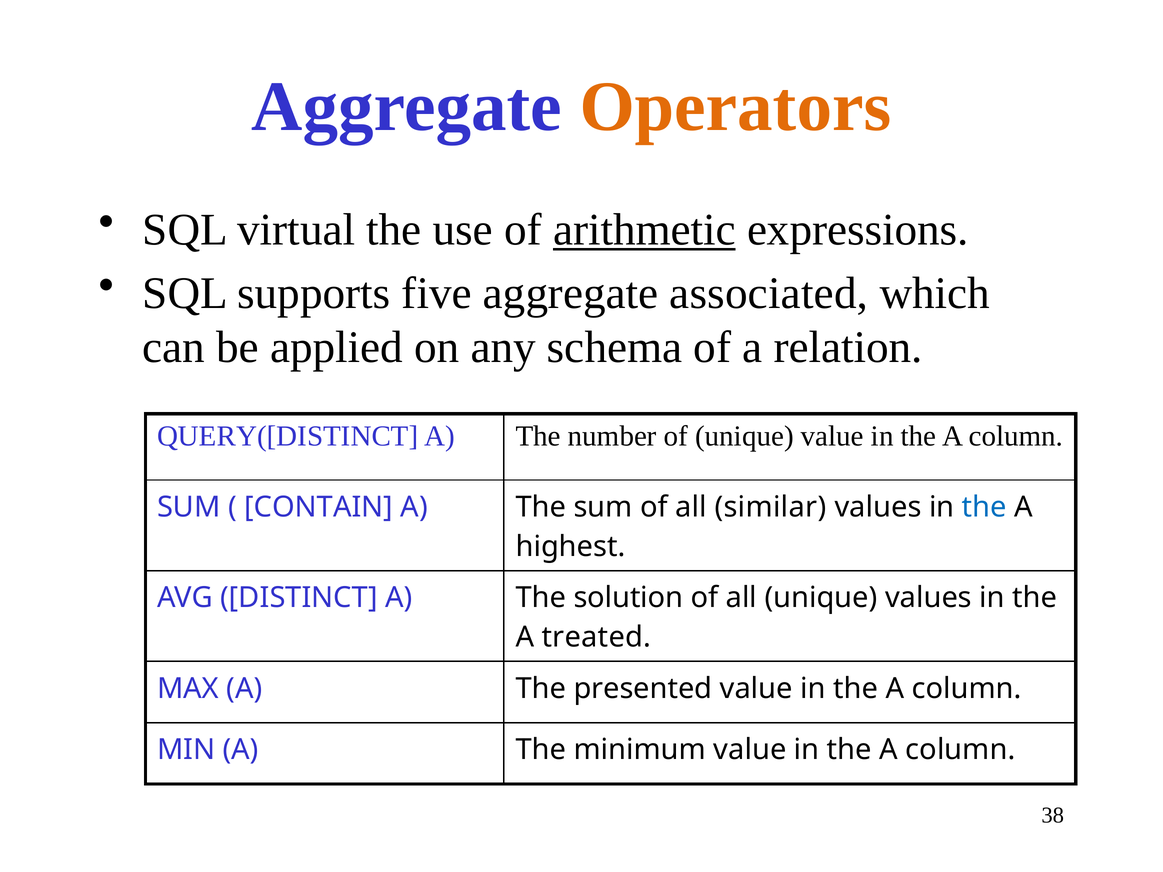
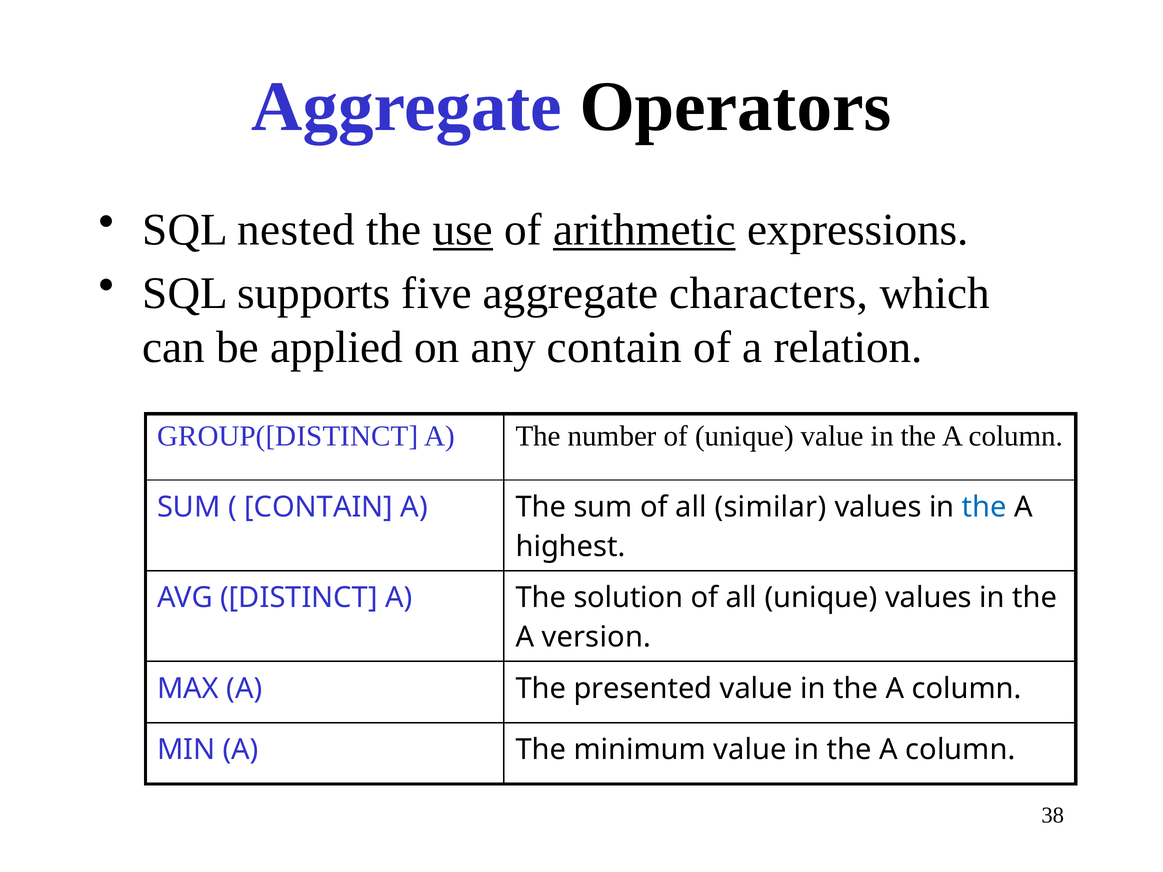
Operators colour: orange -> black (735, 107)
virtual: virtual -> nested (296, 230)
use underline: none -> present (463, 230)
associated: associated -> characters (769, 293)
any schema: schema -> contain (614, 348)
QUERY([DISTINCT: QUERY([DISTINCT -> GROUP([DISTINCT (288, 436)
treated: treated -> version (596, 638)
